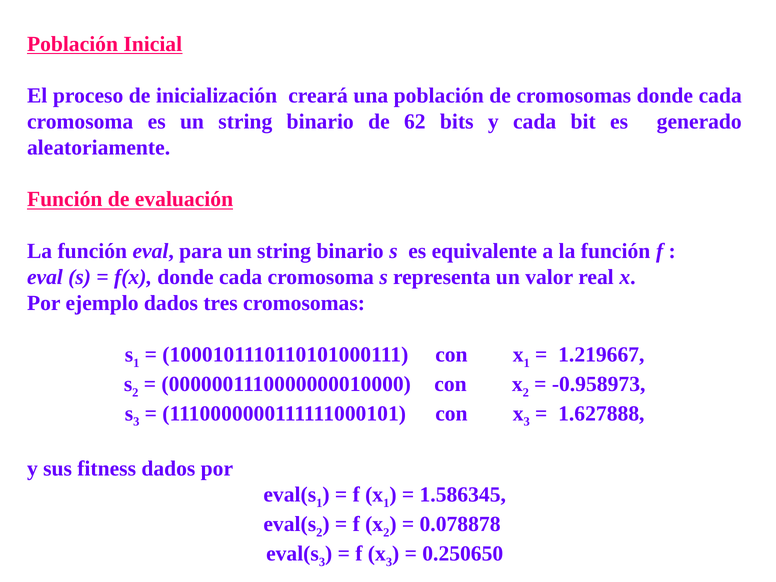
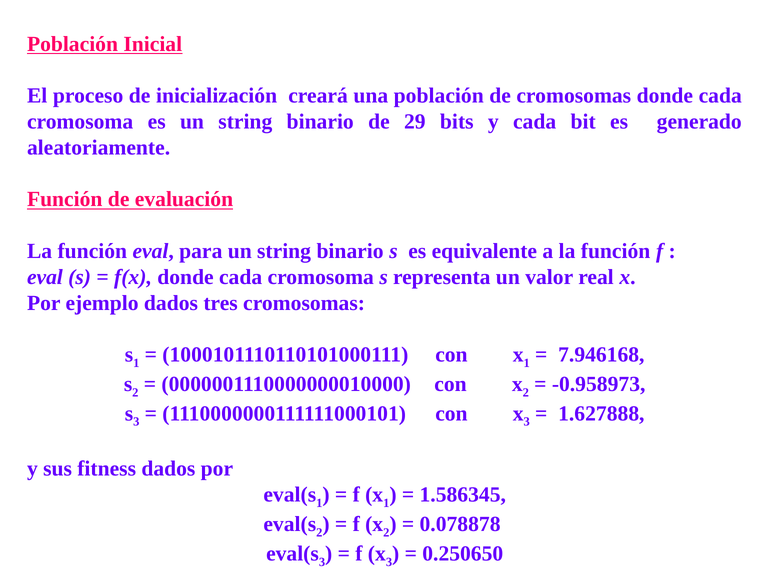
62: 62 -> 29 (415, 122)
1.219667: 1.219667 -> 7.946168 (601, 355)
